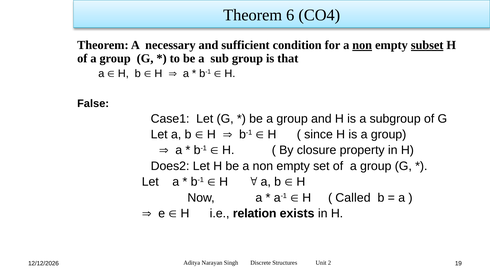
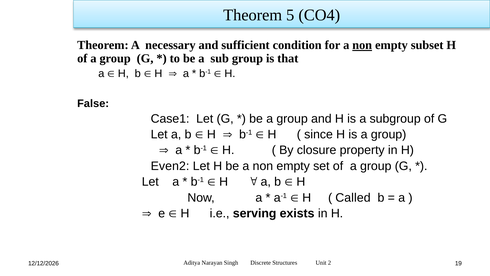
6: 6 -> 5 (290, 15)
subset underline: present -> none (427, 45)
Does2: Does2 -> Even2 (170, 166)
relation: relation -> serving (255, 213)
